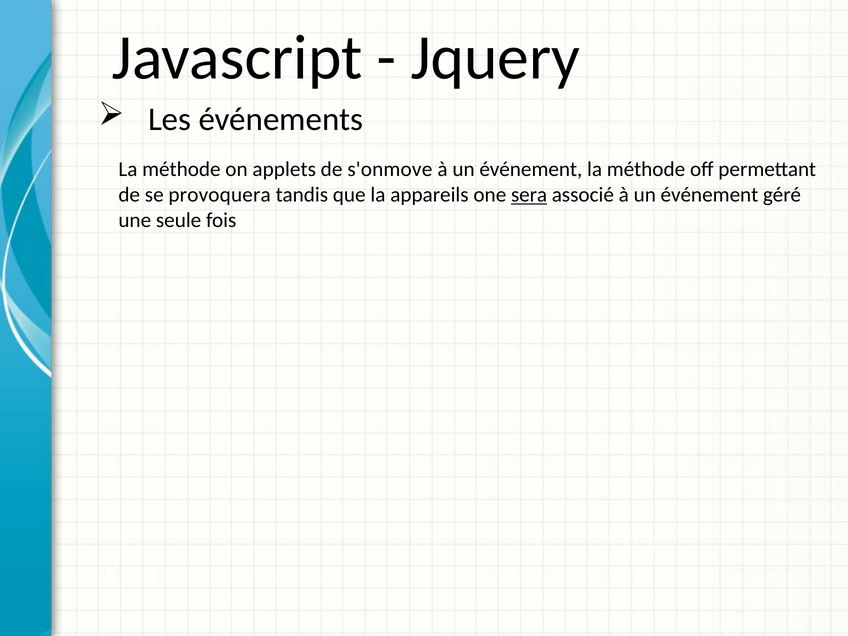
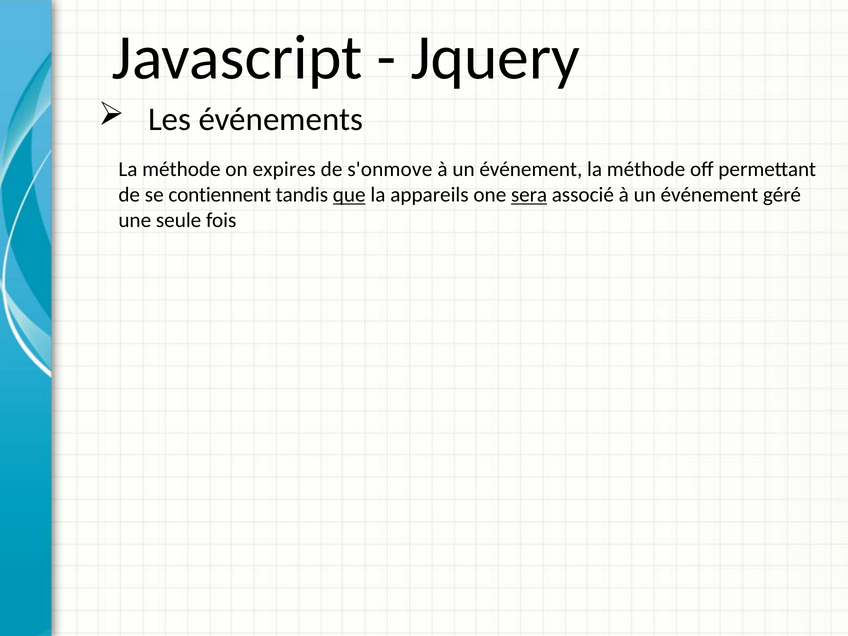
applets: applets -> expires (284, 169)
provoquera: provoquera -> contiennent (220, 195)
que underline: none -> present (349, 195)
